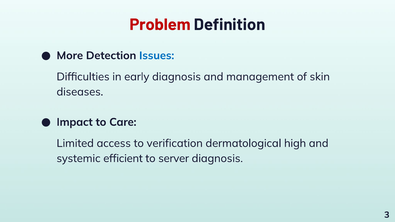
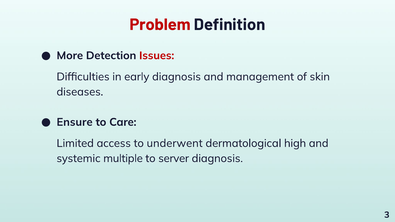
Issues colour: blue -> red (157, 56)
Impact: Impact -> Ensure (75, 122)
verification: verification -> underwent (175, 143)
efficient: efficient -> multiple (123, 159)
